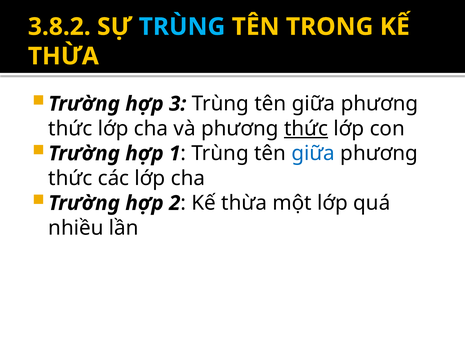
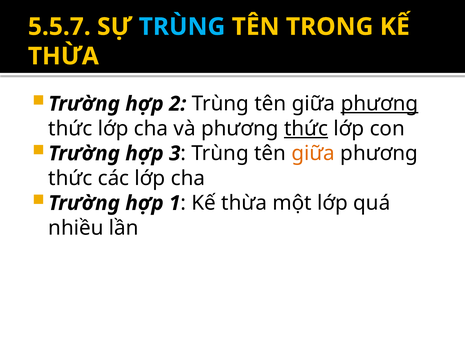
3.8.2: 3.8.2 -> 5.5.7 (59, 27)
3: 3 -> 2 (178, 104)
phương underline: none -> present (379, 104)
1: 1 -> 3 (175, 153)
giữa colour: blue -> orange (313, 153)
2: 2 -> 1 (175, 203)
